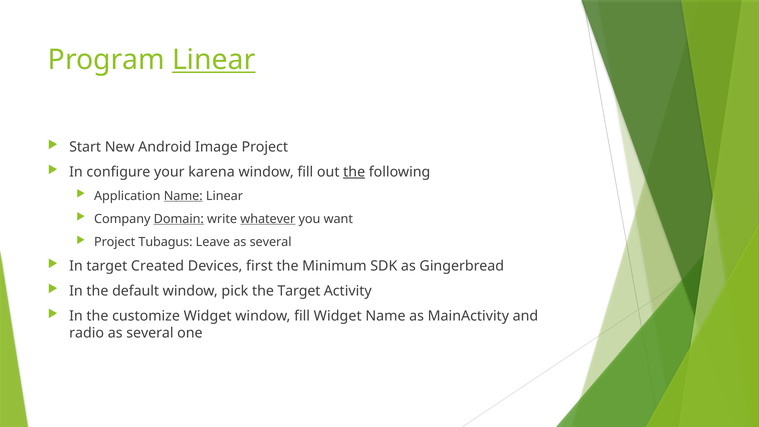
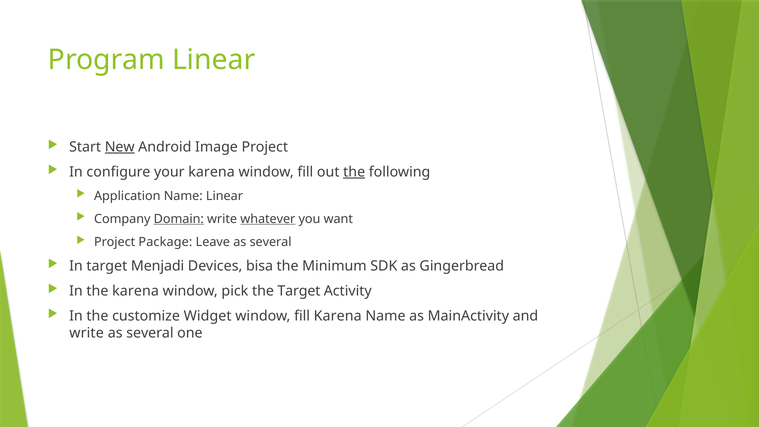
Linear underline: present -> none (214, 60)
New underline: none -> present (120, 147)
Name underline: present -> none (183, 196)
Tubagus: Tubagus -> Package (165, 242)
Created: Created -> Menjadi (158, 266)
first: first -> bisa (260, 266)
the default: default -> karena (136, 291)
fill Widget: Widget -> Karena (338, 316)
radio: radio -> write (87, 333)
